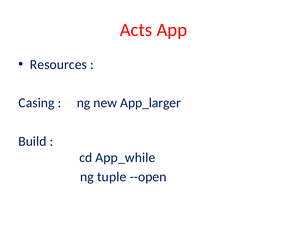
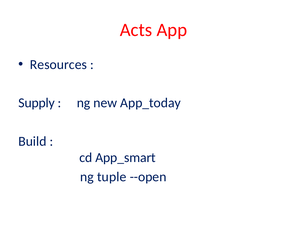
Casing: Casing -> Supply (37, 103)
App_larger: App_larger -> App_today (150, 103)
App_while: App_while -> App_smart (126, 157)
